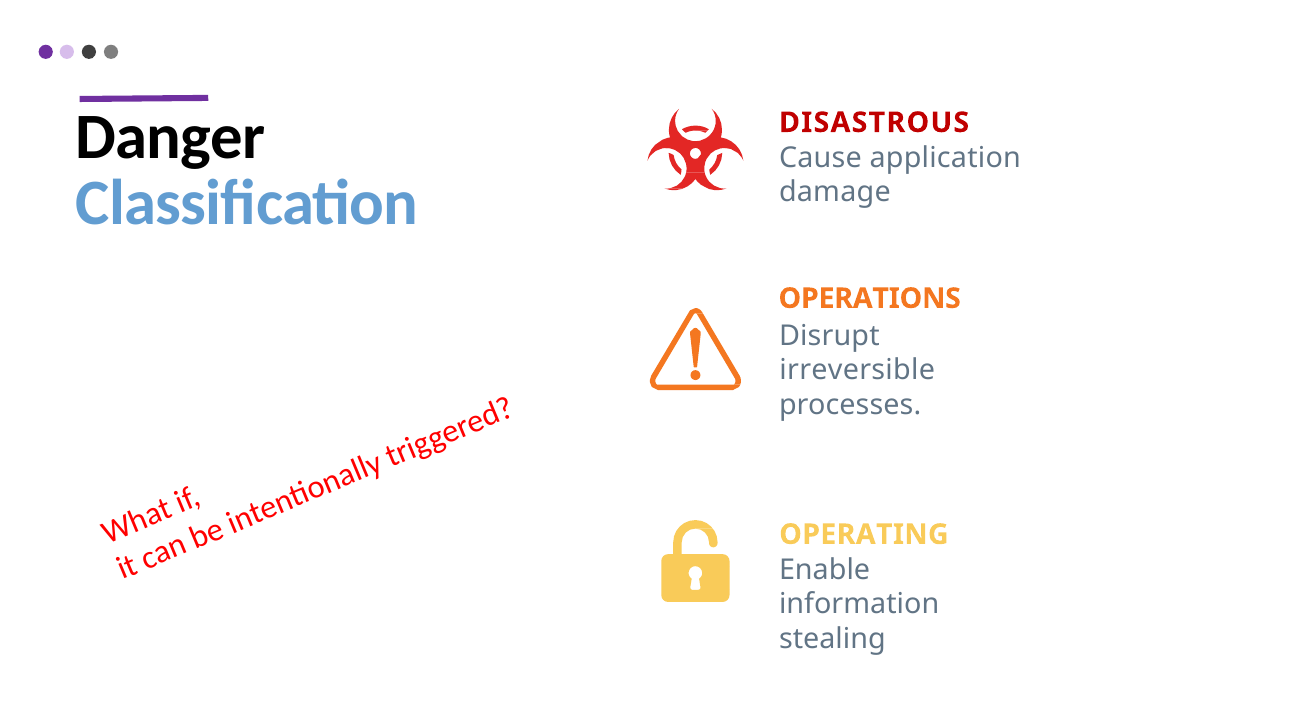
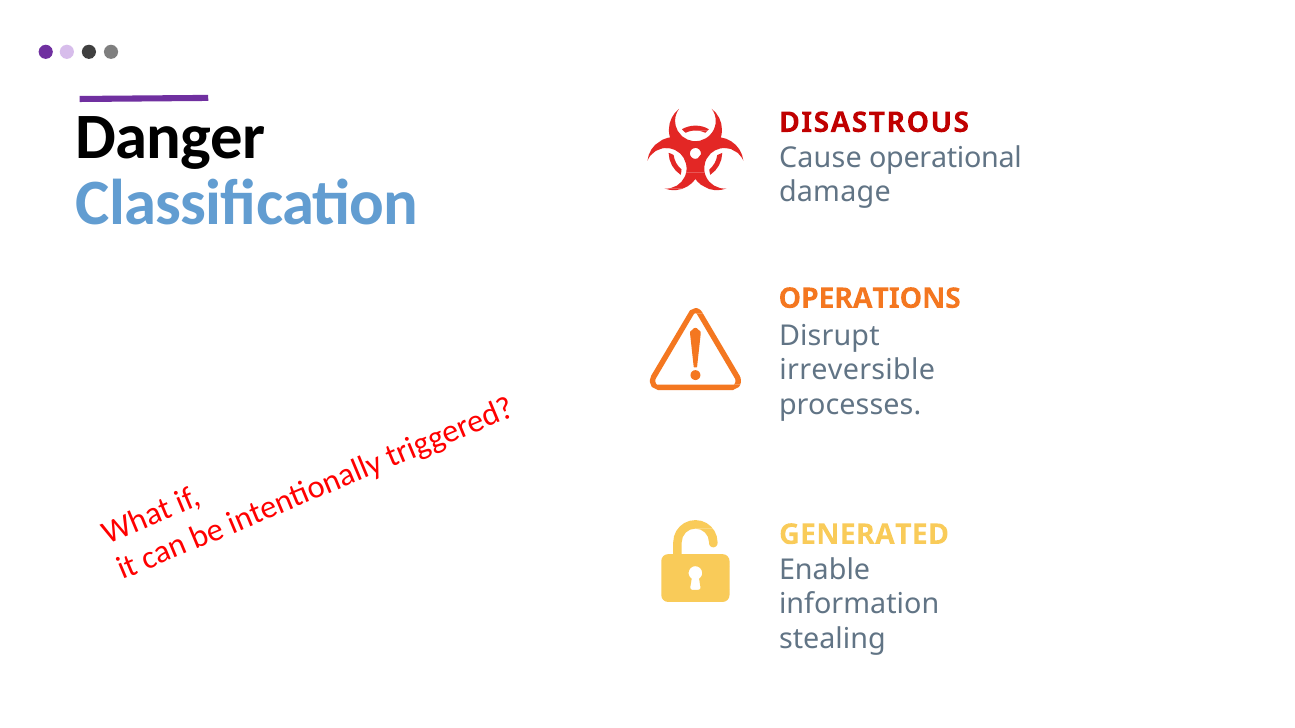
application: application -> operational (945, 158)
OPERATING: OPERATING -> GENERATED (864, 535)
